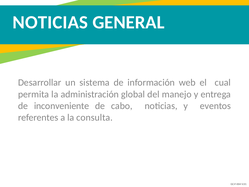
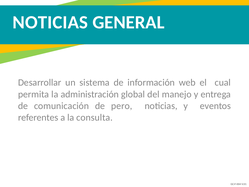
inconveniente: inconveniente -> comunicación (62, 106)
cabo: cabo -> pero (122, 106)
